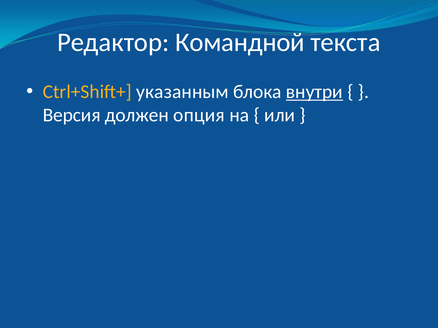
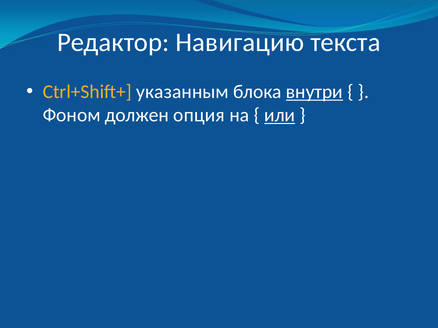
Командной: Командной -> Навигацию (240, 42)
Версия: Версия -> Фоном (72, 115)
или underline: none -> present (280, 115)
